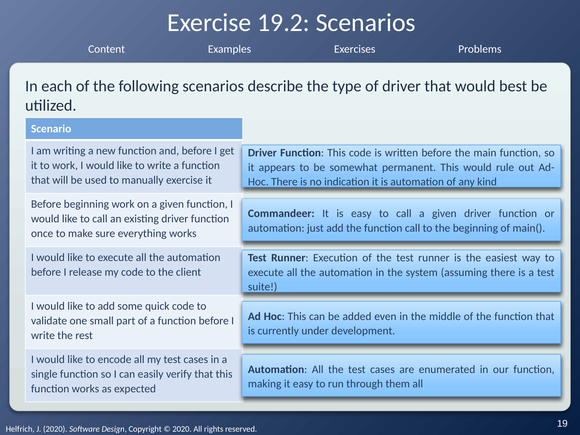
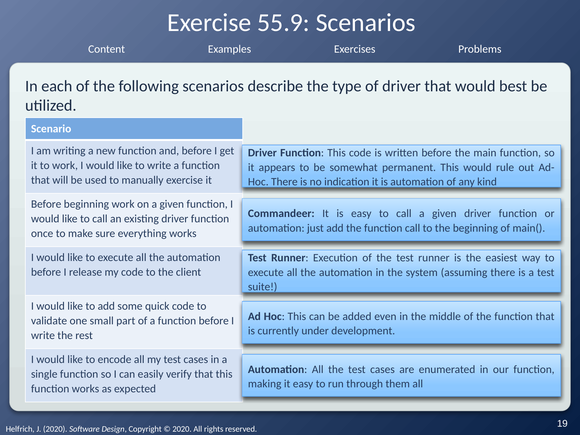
19.2: 19.2 -> 55.9 (284, 23)
